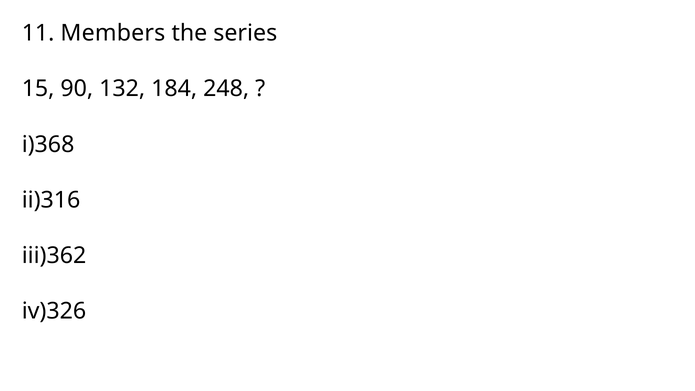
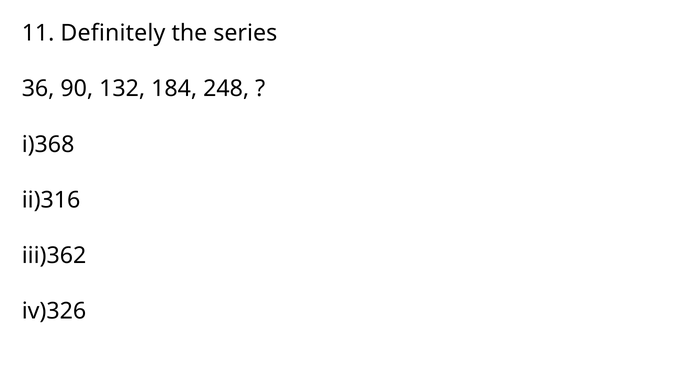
Members: Members -> Definitely (113, 33)
15: 15 -> 36 (38, 89)
